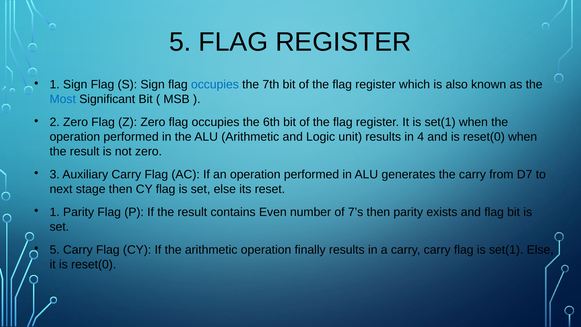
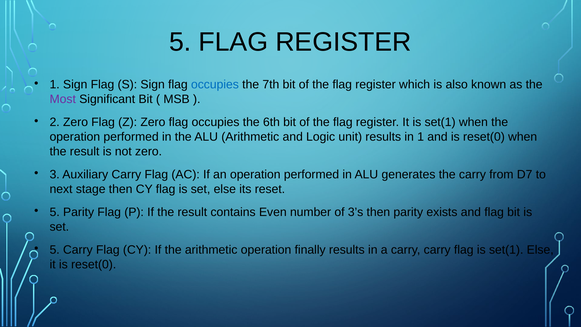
Most colour: blue -> purple (63, 99)
in 4: 4 -> 1 (421, 137)
1: 1 -> 5 (55, 212)
7’s: 7’s -> 3’s (356, 212)
